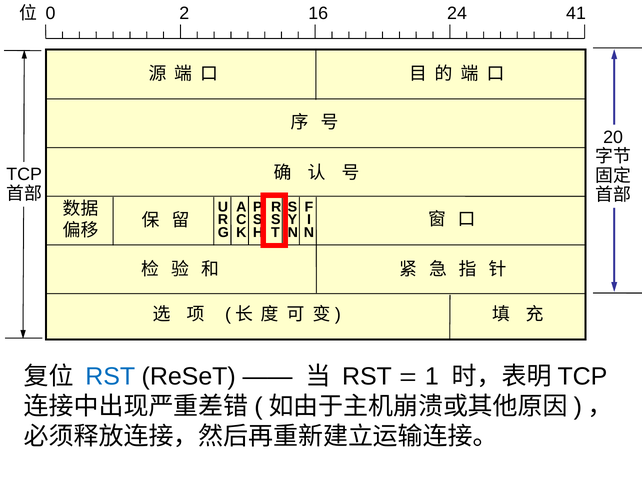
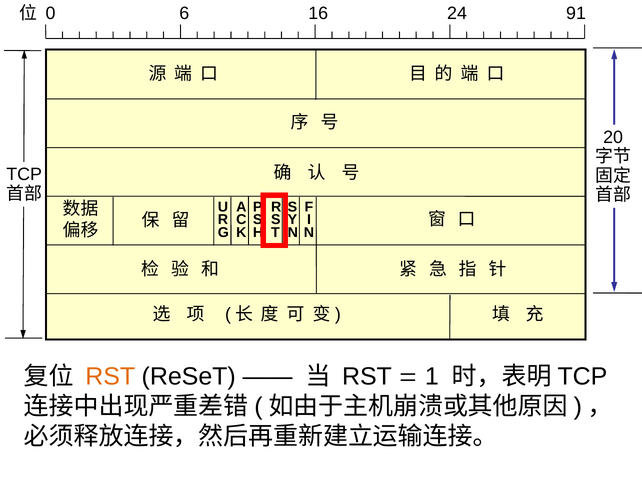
2: 2 -> 6 (184, 13)
41: 41 -> 91 (576, 13)
RST colour: blue -> orange (110, 377)
